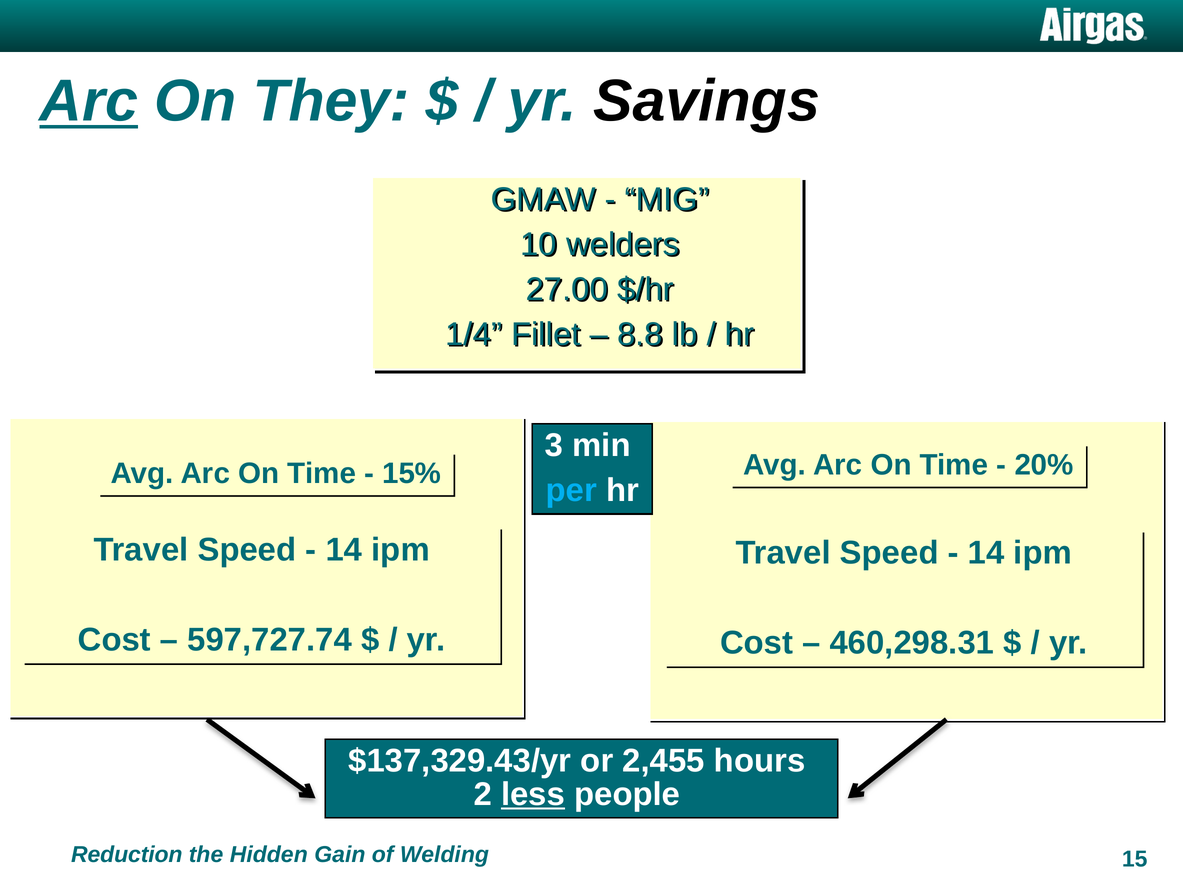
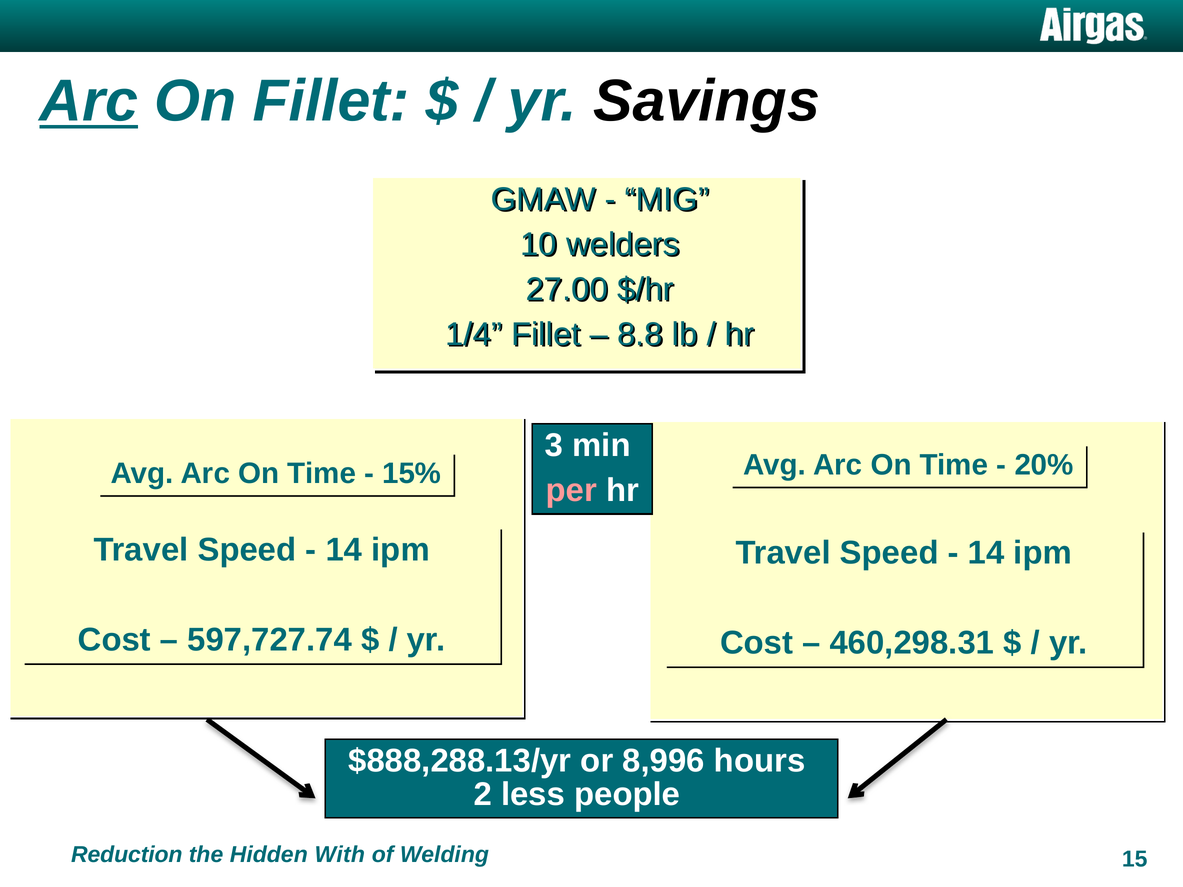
On They: They -> Fillet (331, 101)
per colour: light blue -> pink (571, 491)
$137,329.43/yr: $137,329.43/yr -> $888,288.13/yr (460, 761)
2,455: 2,455 -> 8,996 (664, 761)
less underline: present -> none (533, 795)
Gain: Gain -> With (340, 855)
